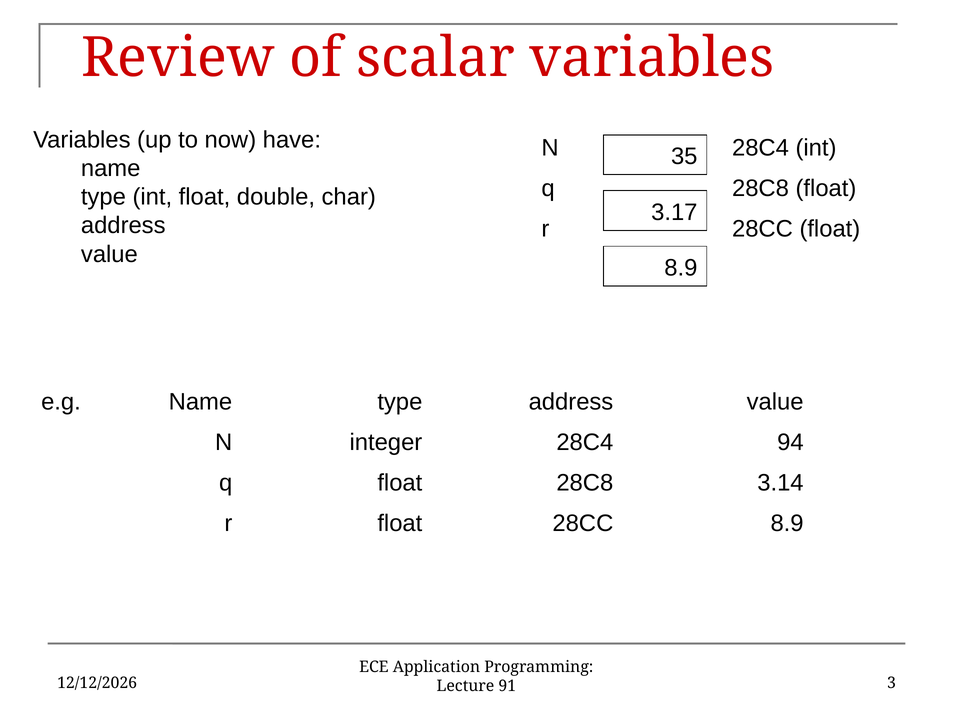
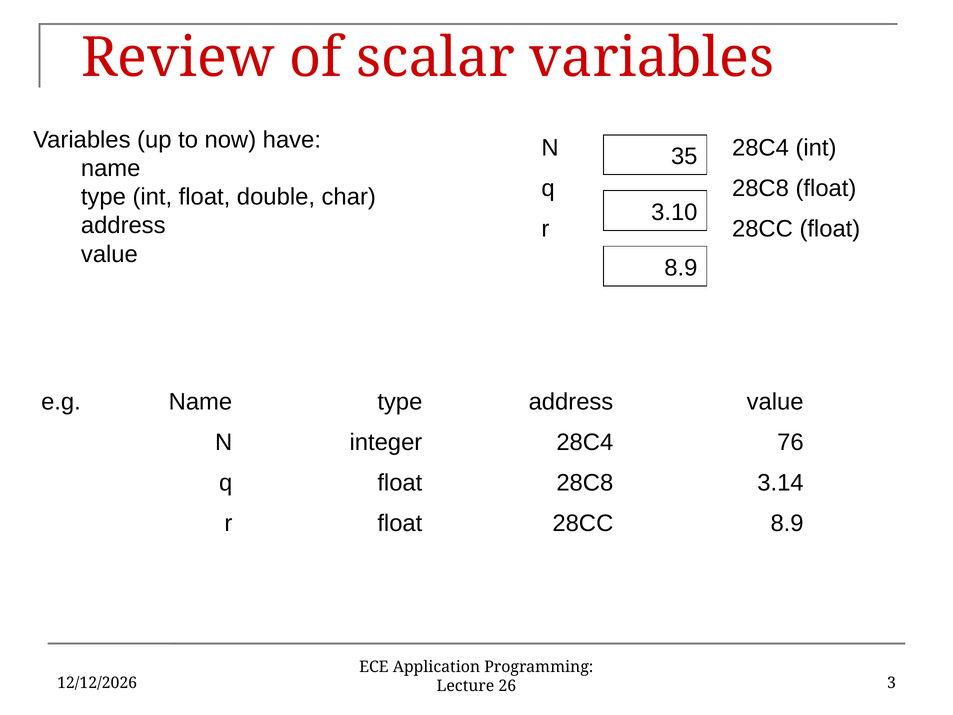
3.17: 3.17 -> 3.10 (674, 212)
94: 94 -> 76 (790, 442)
91: 91 -> 26 (507, 686)
